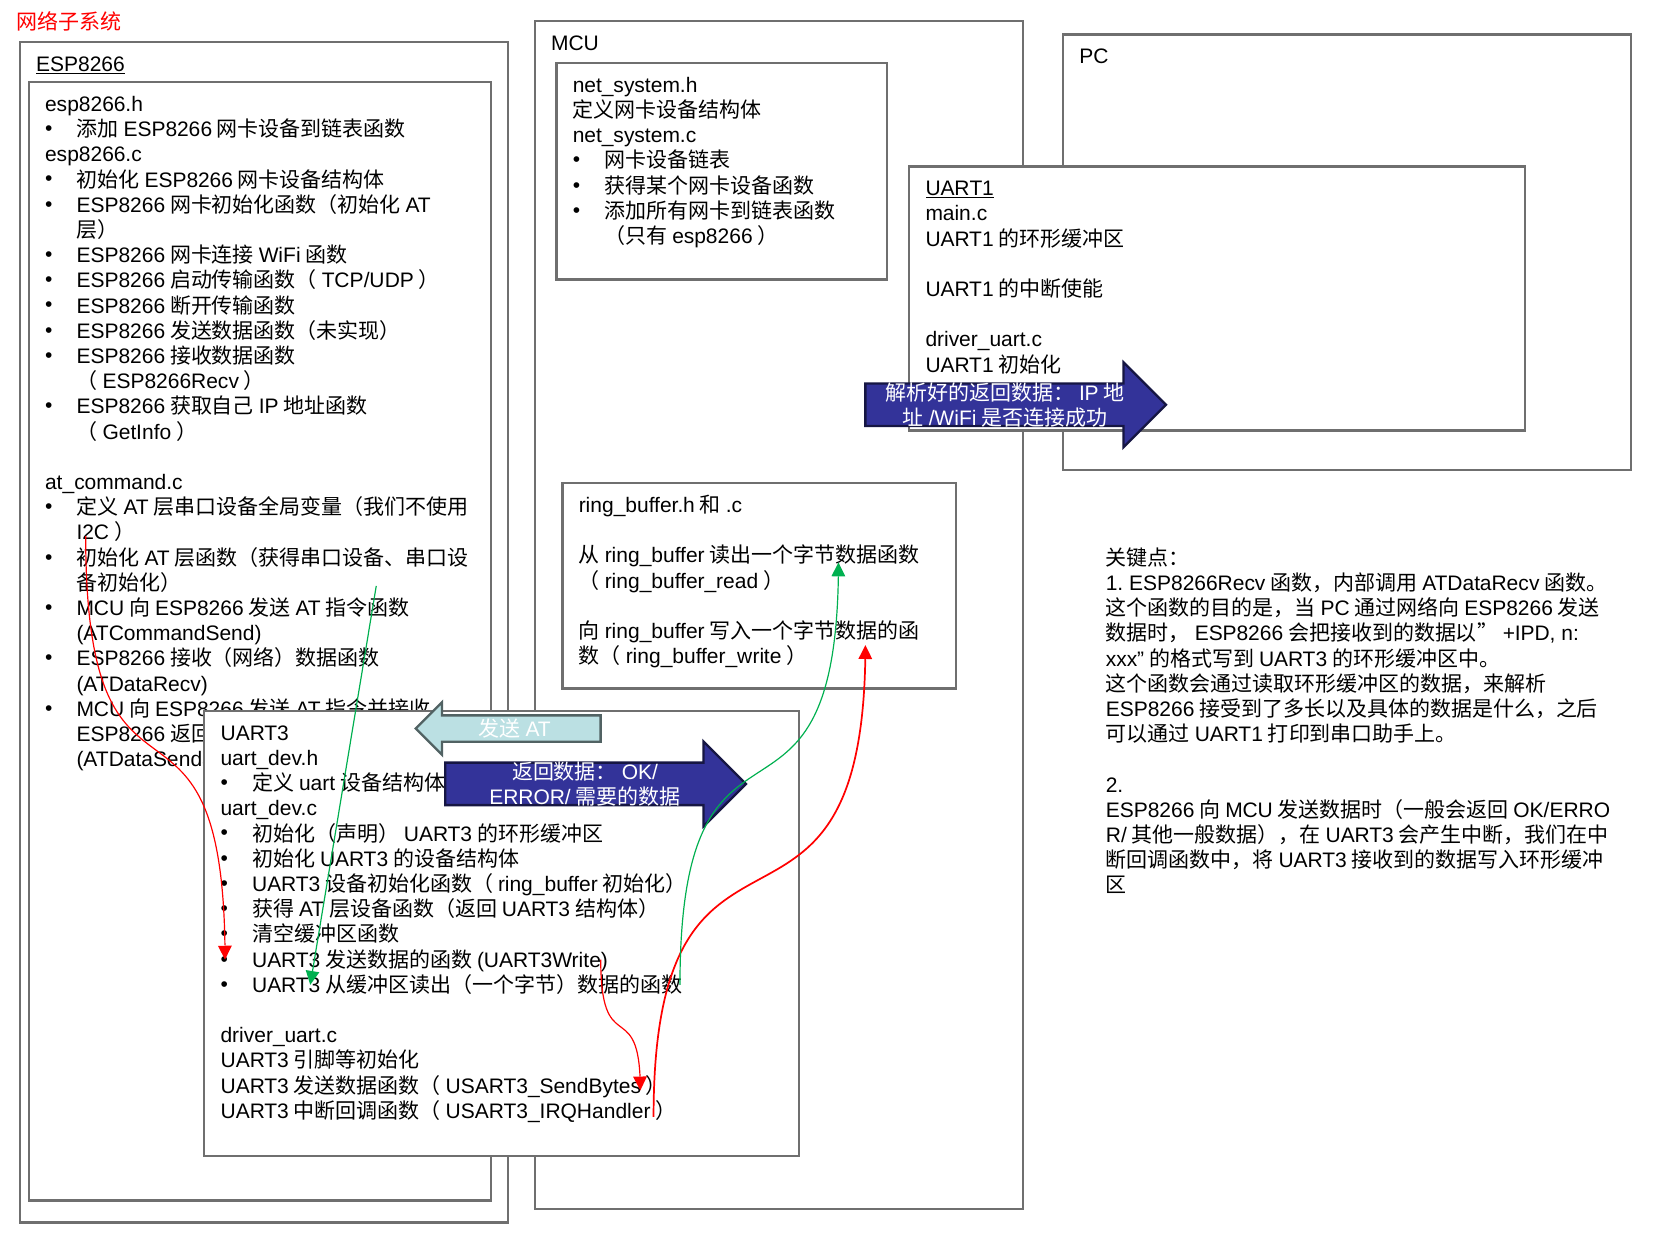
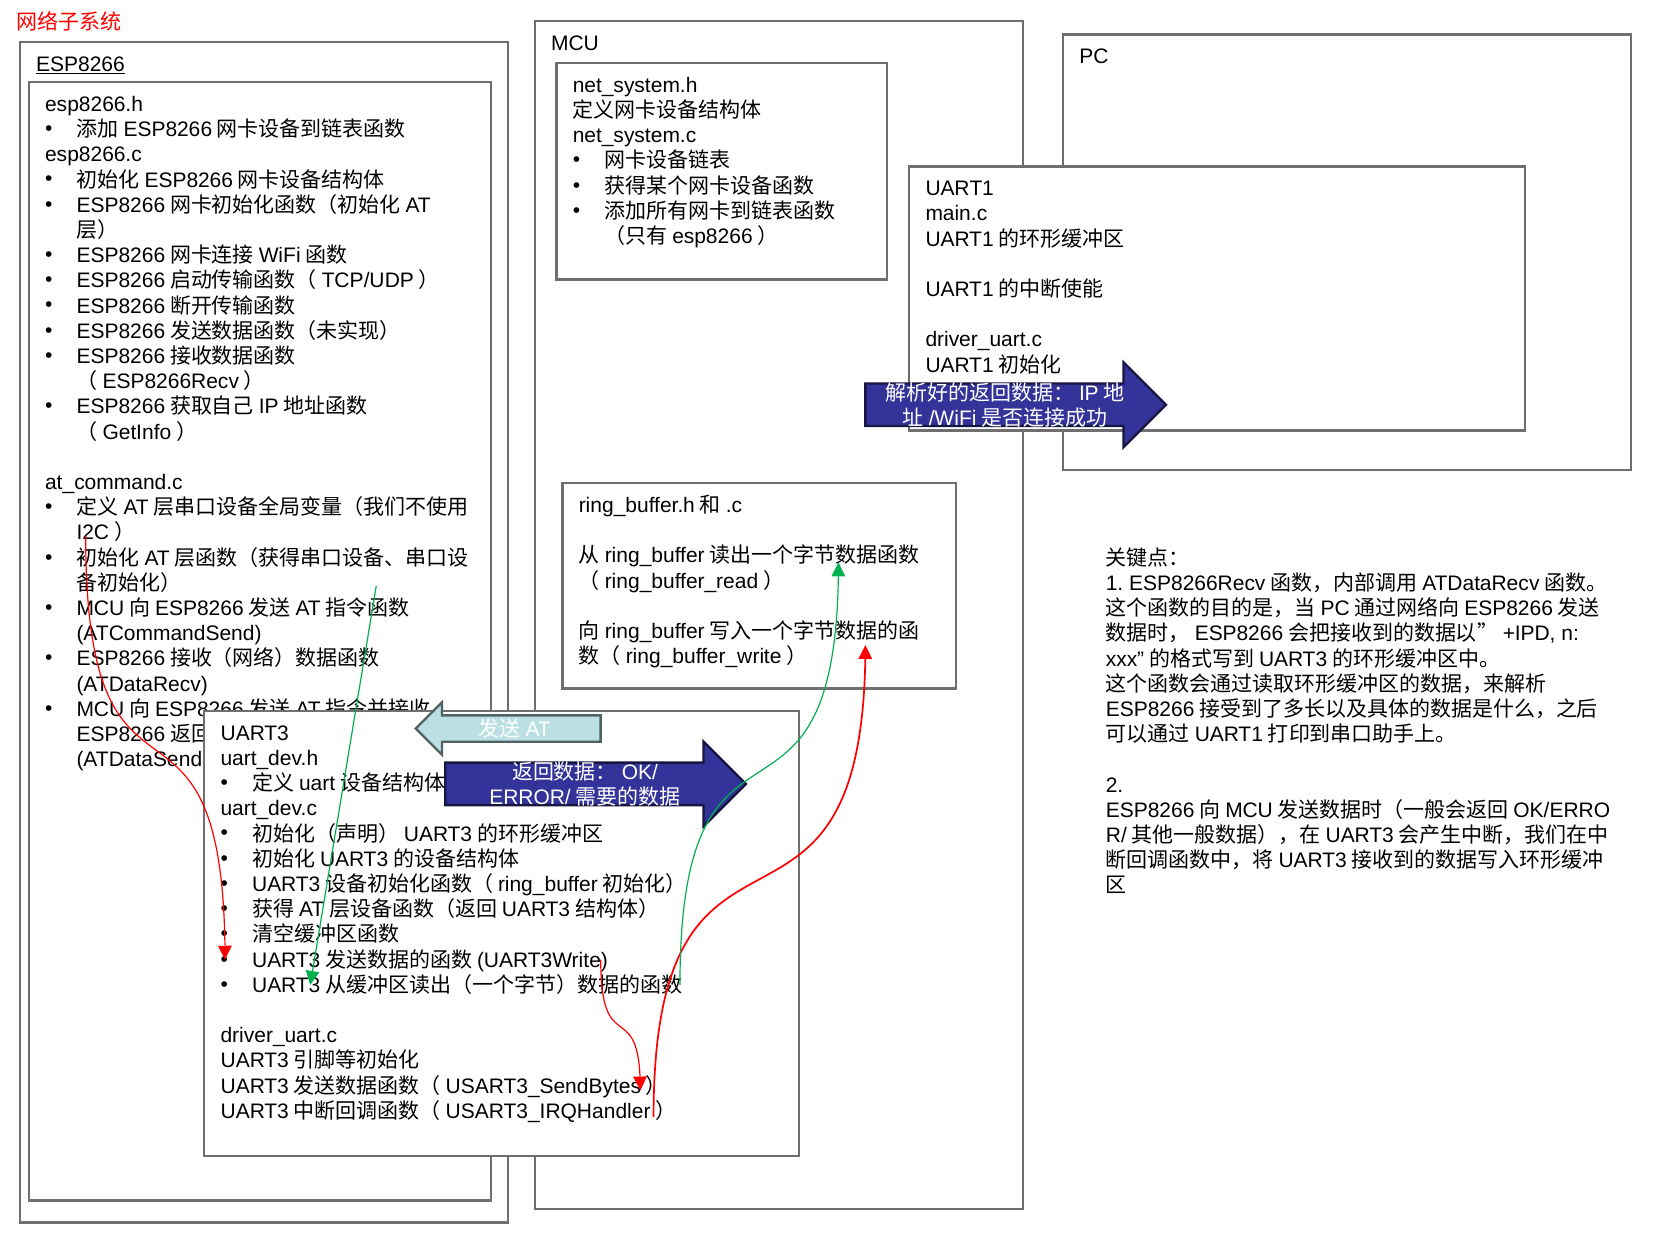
UART1 underline: present -> none (960, 189)
